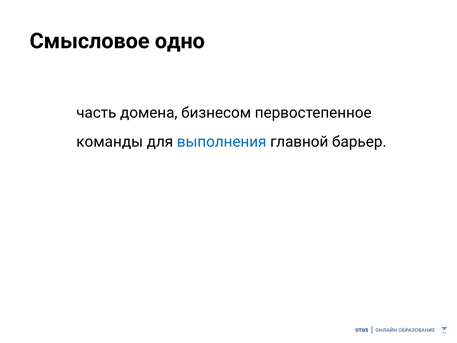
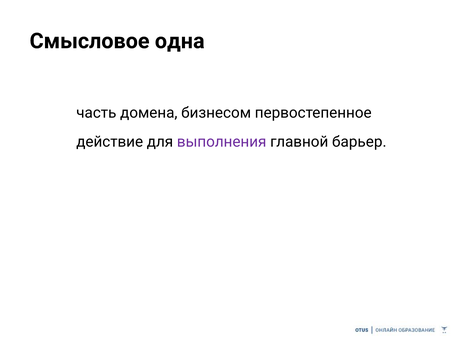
одно: одно -> одна (180, 41)
команды: команды -> действие (110, 142)
выполнения colour: blue -> purple (222, 142)
